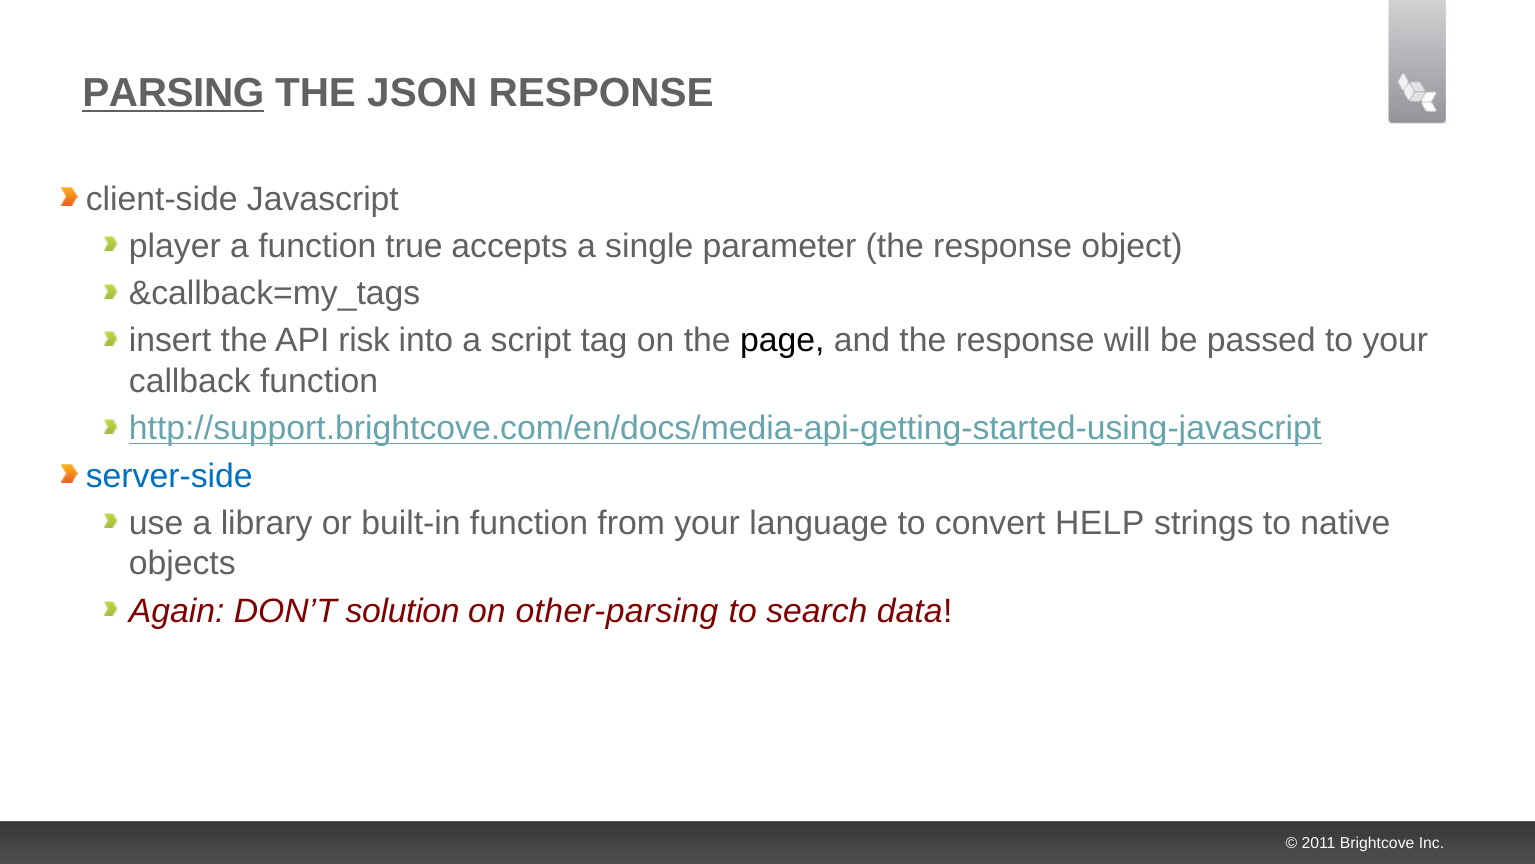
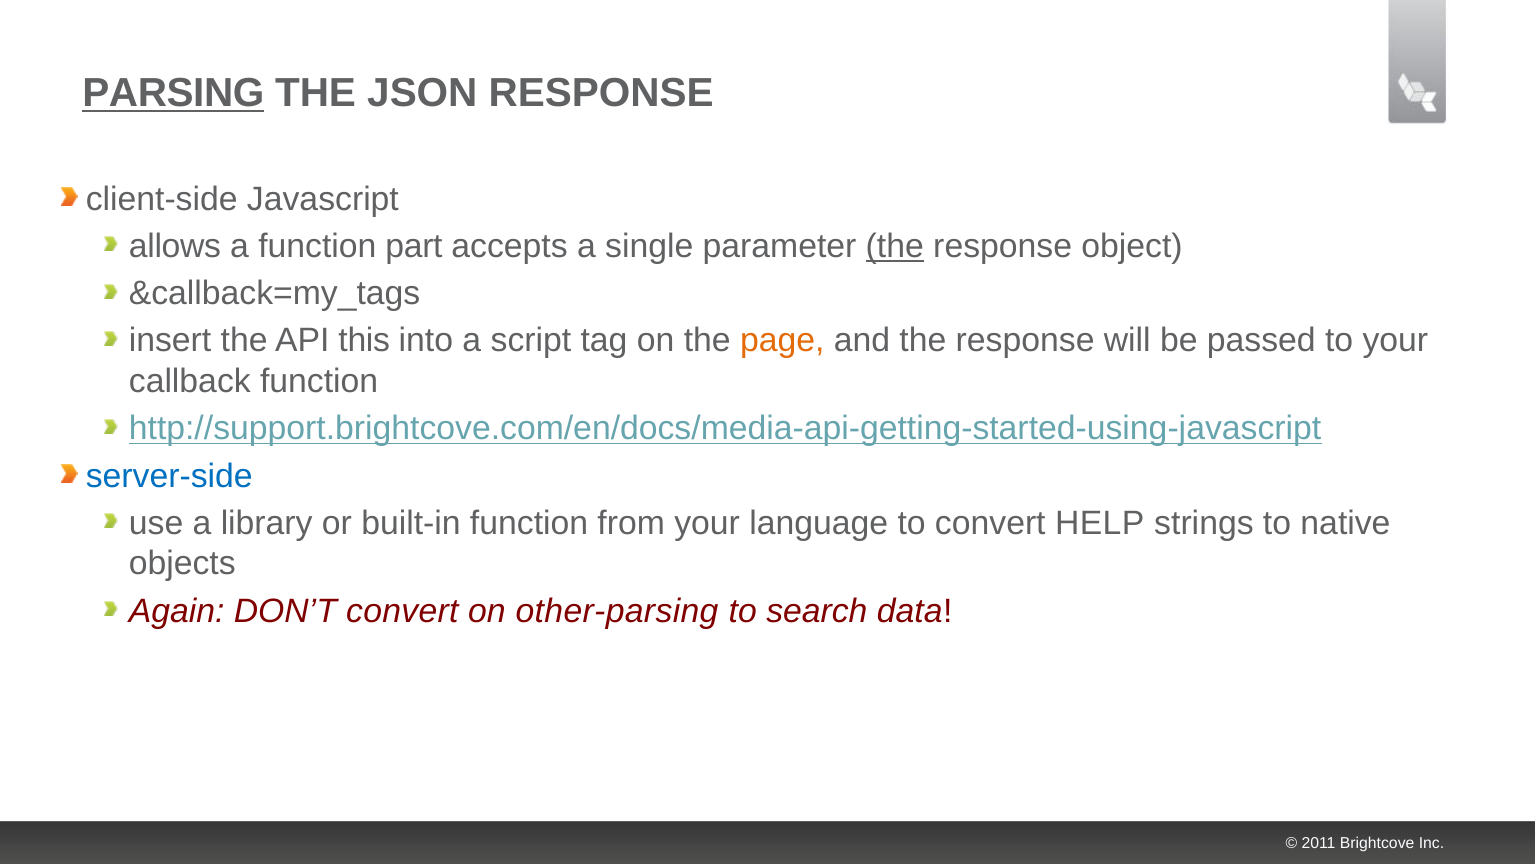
player: player -> allows (175, 246)
true: true -> part (414, 246)
the underline: none -> present (895, 246)
risk: risk -> this (364, 341)
page colour: black -> orange (782, 341)
DON’T solution: solution -> convert (402, 611)
